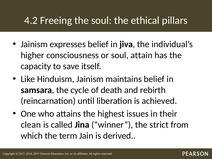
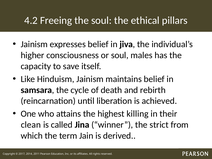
attain: attain -> males (142, 55)
issues: issues -> killing (138, 114)
